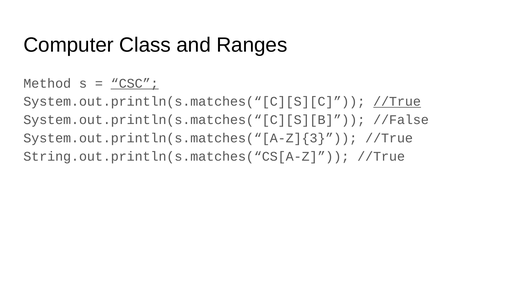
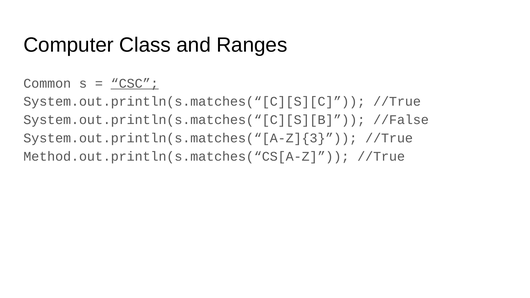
Method: Method -> Common (47, 83)
//True underline: present -> none (397, 102)
String.out.println(s.matches(“CS[A-Z: String.out.println(s.matches(“CS[A-Z -> Method.out.println(s.matches(“CS[A-Z (186, 156)
